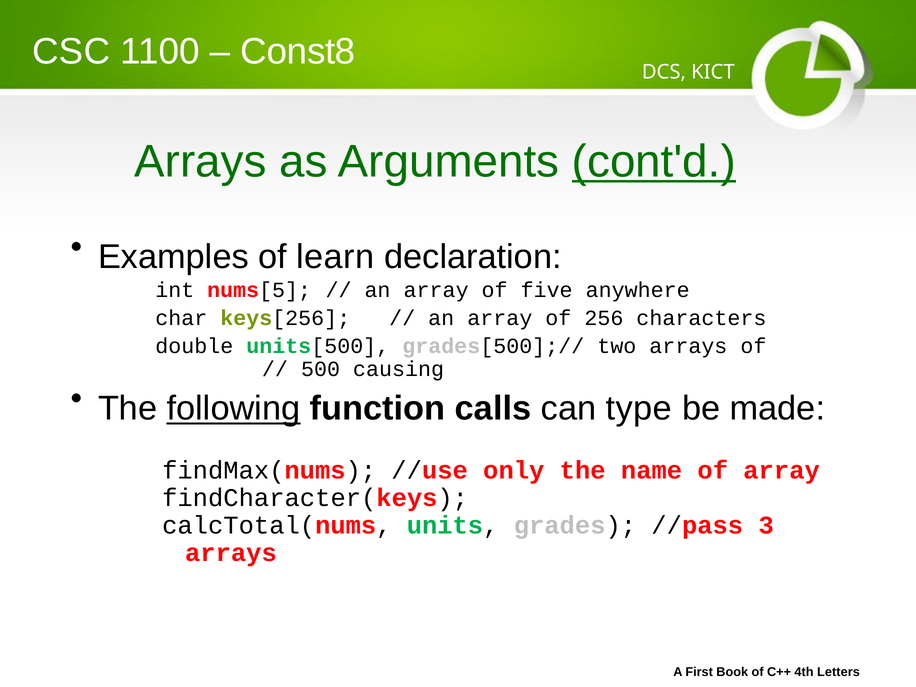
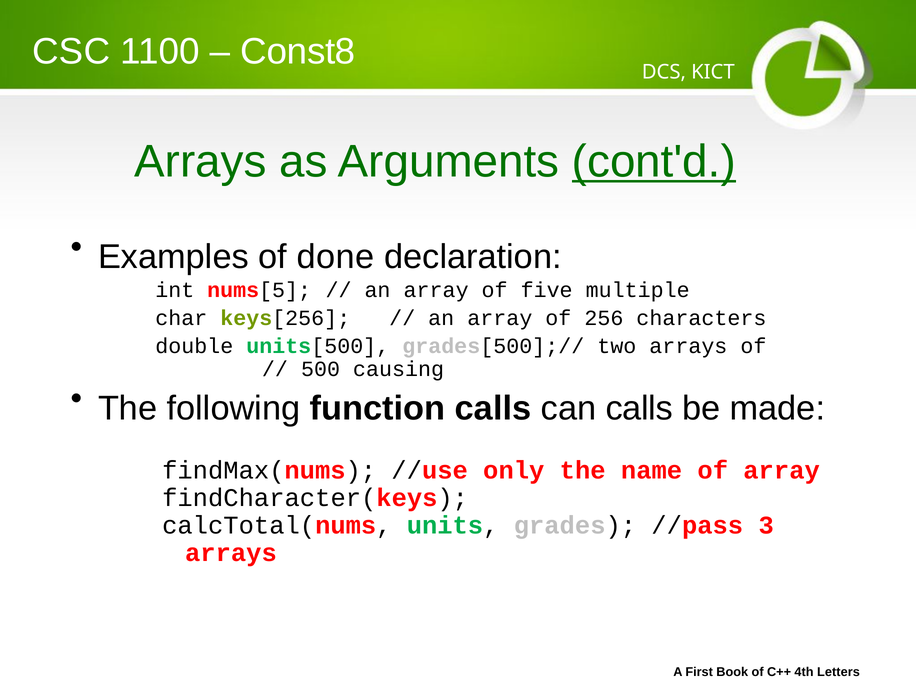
learn: learn -> done (335, 257)
anywhere: anywhere -> multiple (638, 290)
following underline: present -> none (234, 409)
can type: type -> calls (639, 409)
